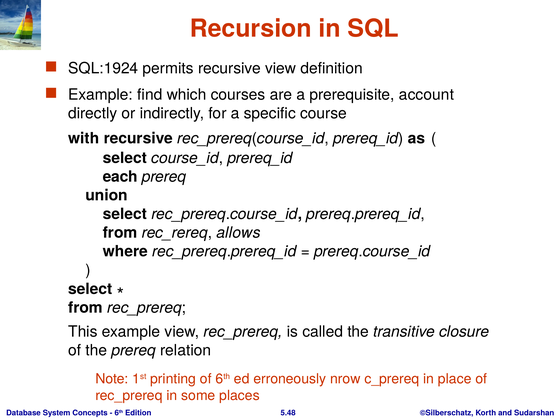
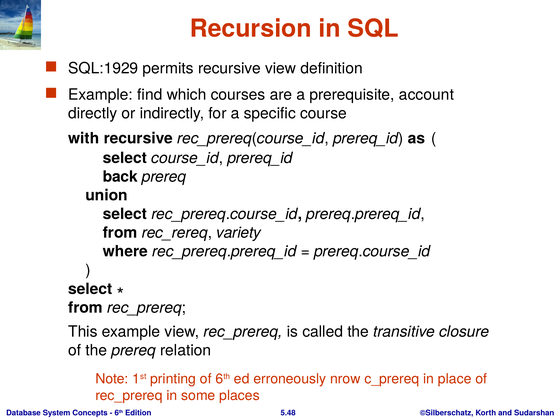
SQL:1924: SQL:1924 -> SQL:1929 (103, 68)
each: each -> back (120, 177)
allows: allows -> variety (239, 233)
